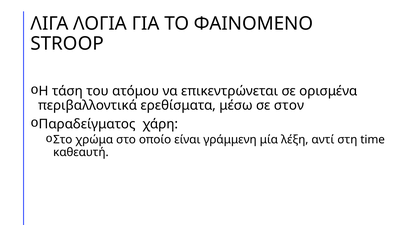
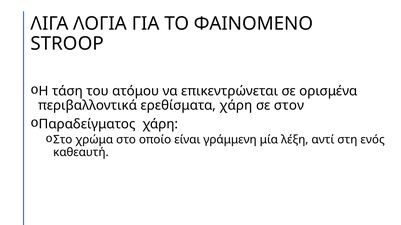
ερεθίσματα μέσω: μέσω -> χάρη (236, 106)
time: time -> ενός (373, 140)
